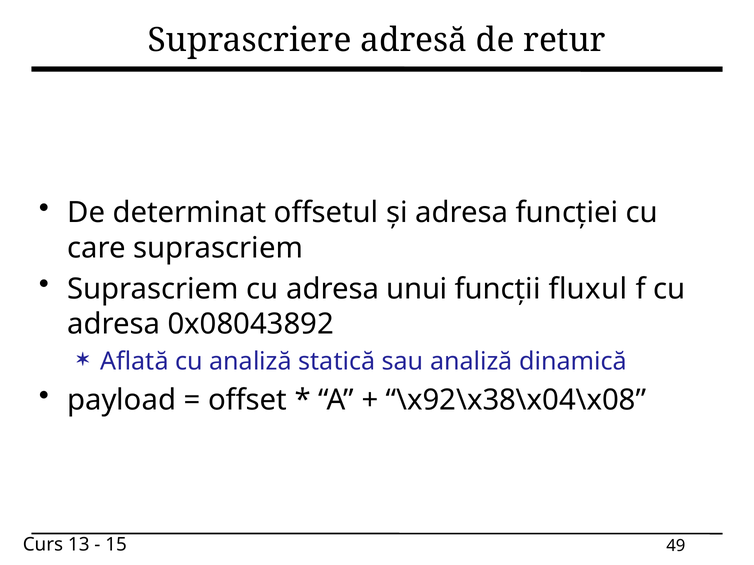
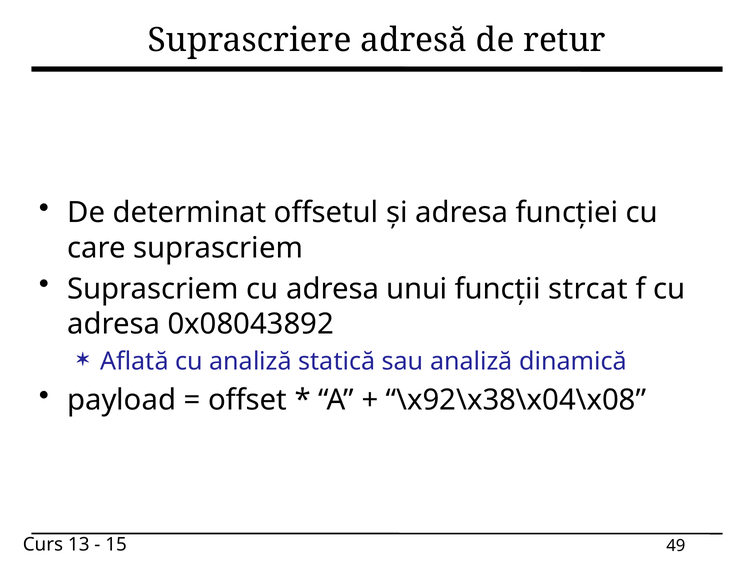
fluxul: fluxul -> strcat (588, 289)
